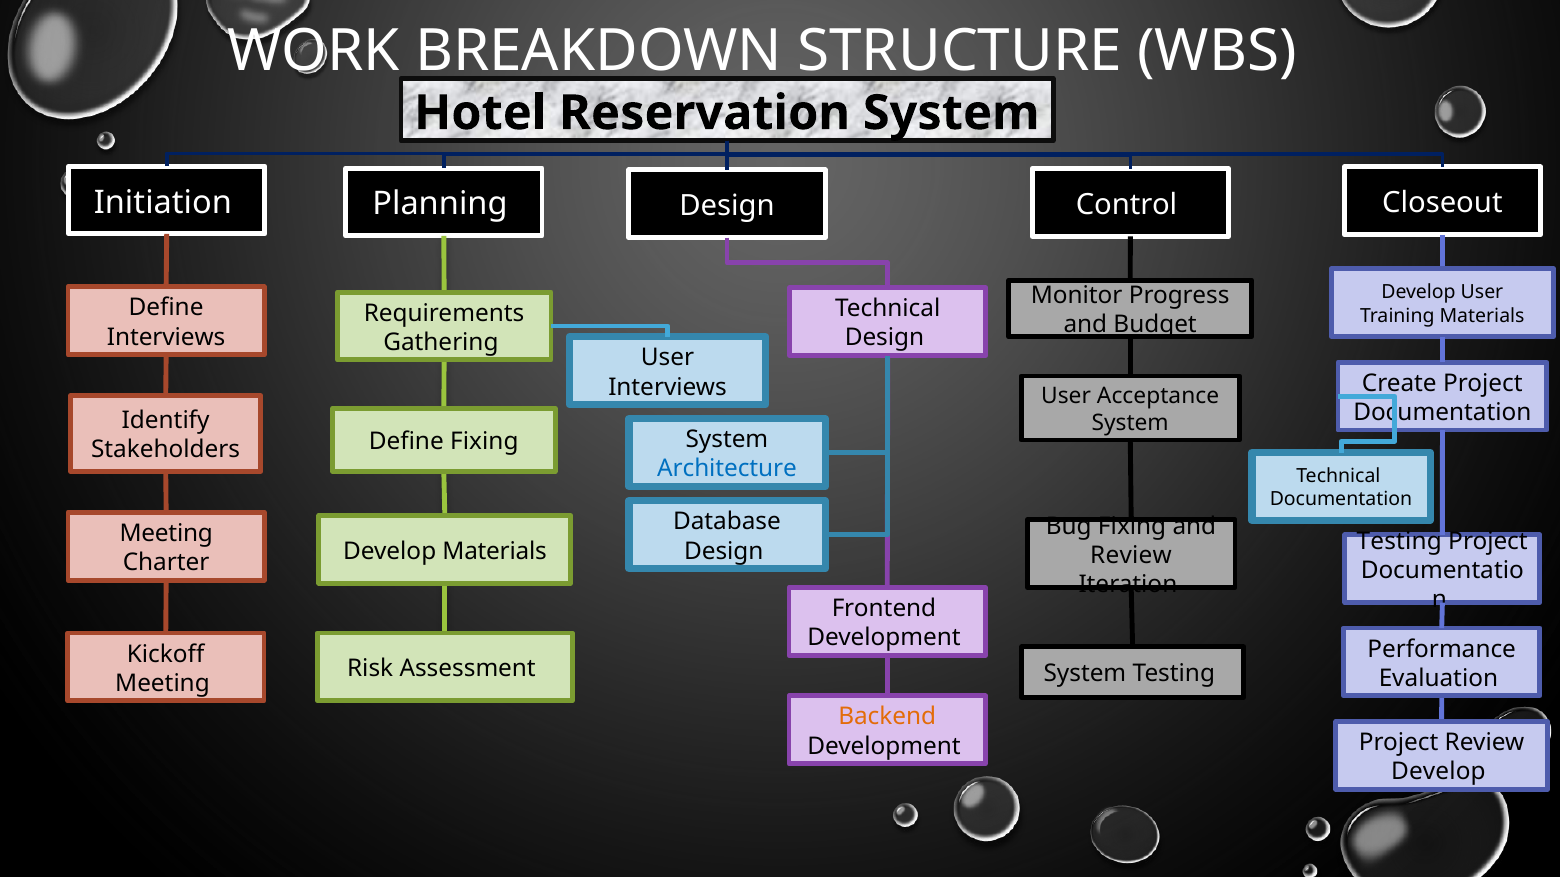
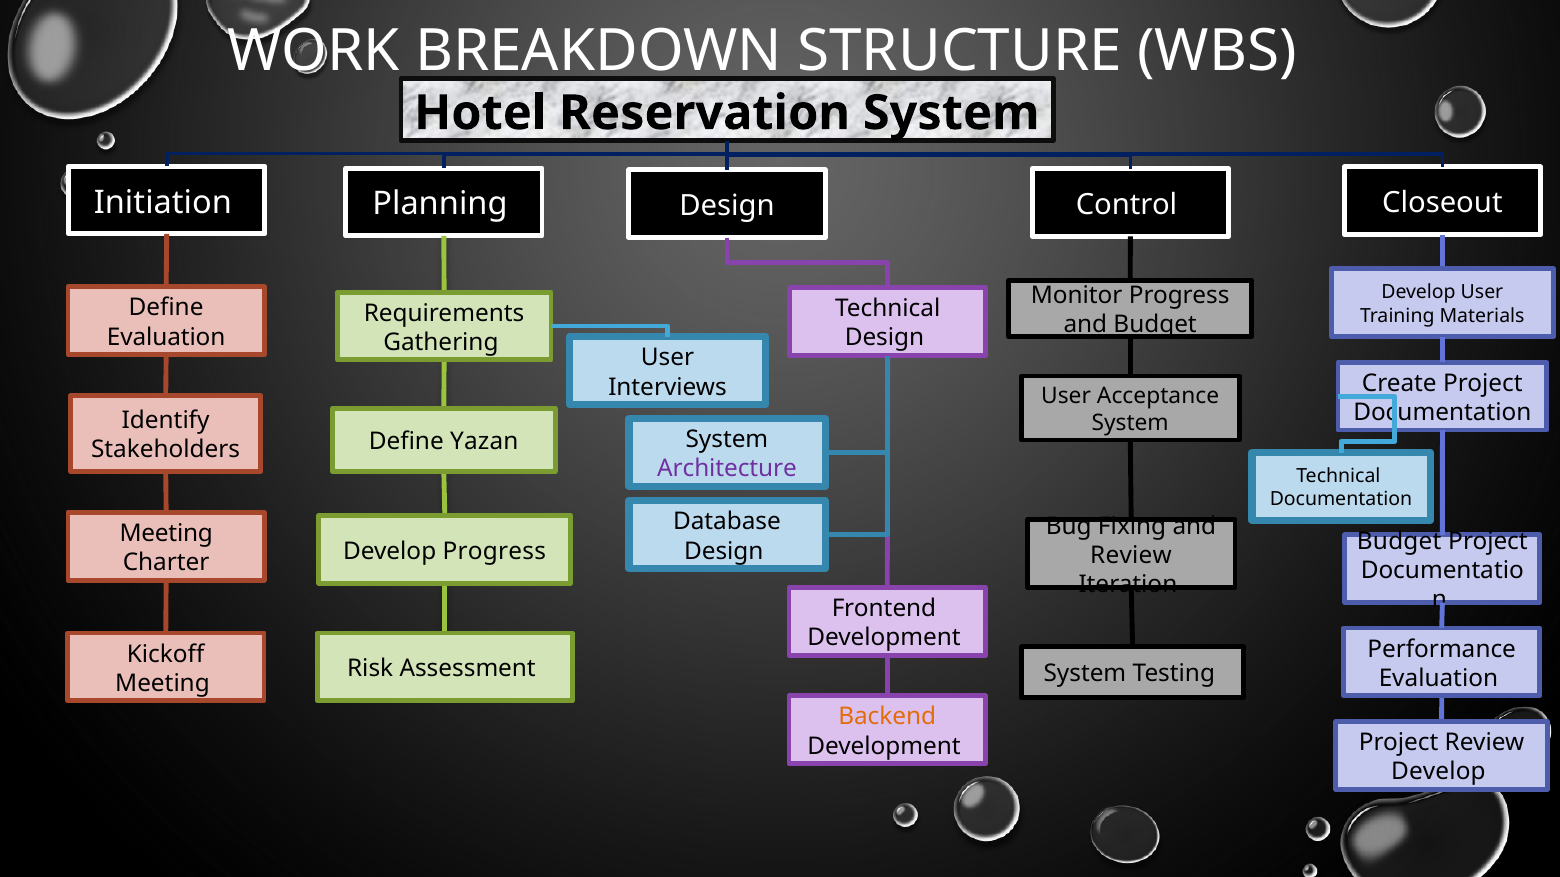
Interviews: Interviews -> Evaluation (166, 337)
Define Fixing: Fixing -> Yazan (484, 442)
Architecture colour: blue -> purple (727, 469)
Testing: Testing -> Budget (1399, 541)
Develop Materials: Materials -> Progress (494, 551)
